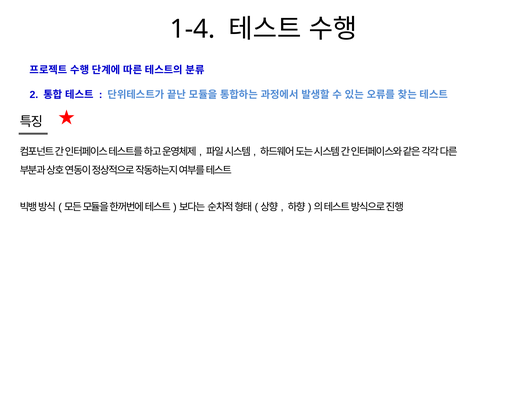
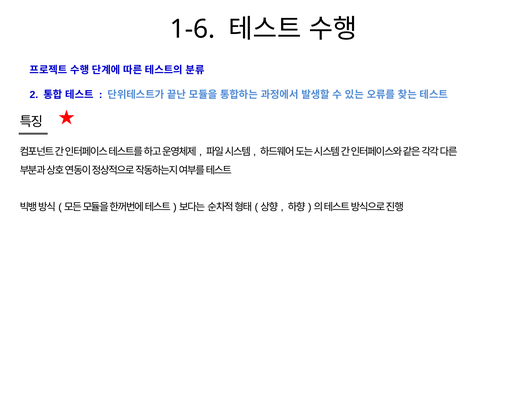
1-4: 1-4 -> 1-6 (193, 29)
